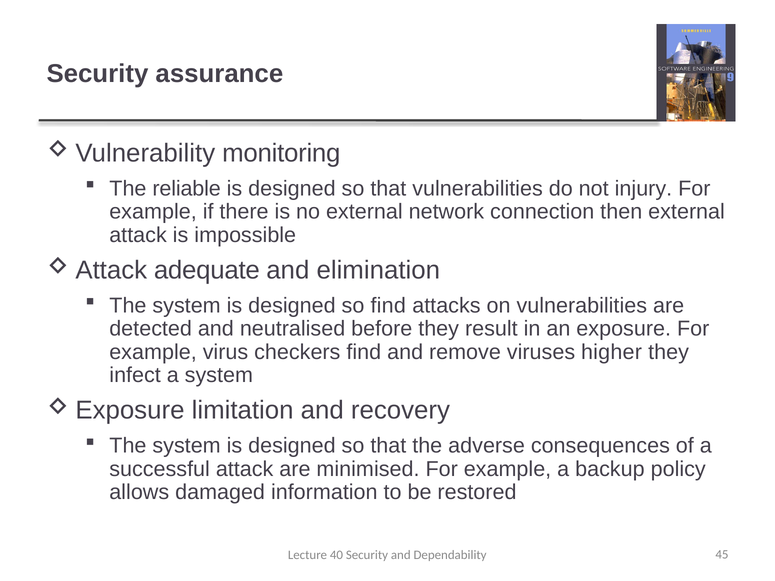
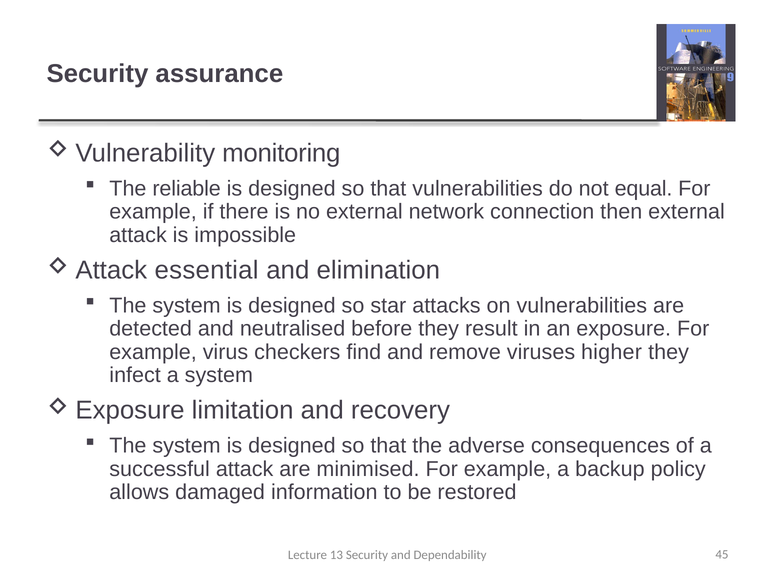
injury: injury -> equal (644, 189)
adequate: adequate -> essential (207, 270)
so find: find -> star (388, 306)
40: 40 -> 13 (336, 555)
